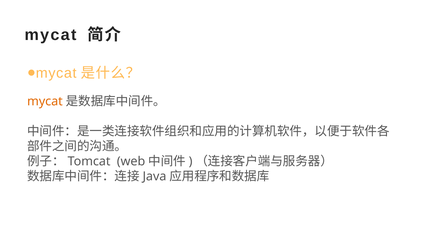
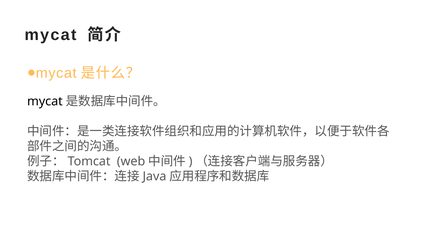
mycat colour: orange -> black (45, 101)
